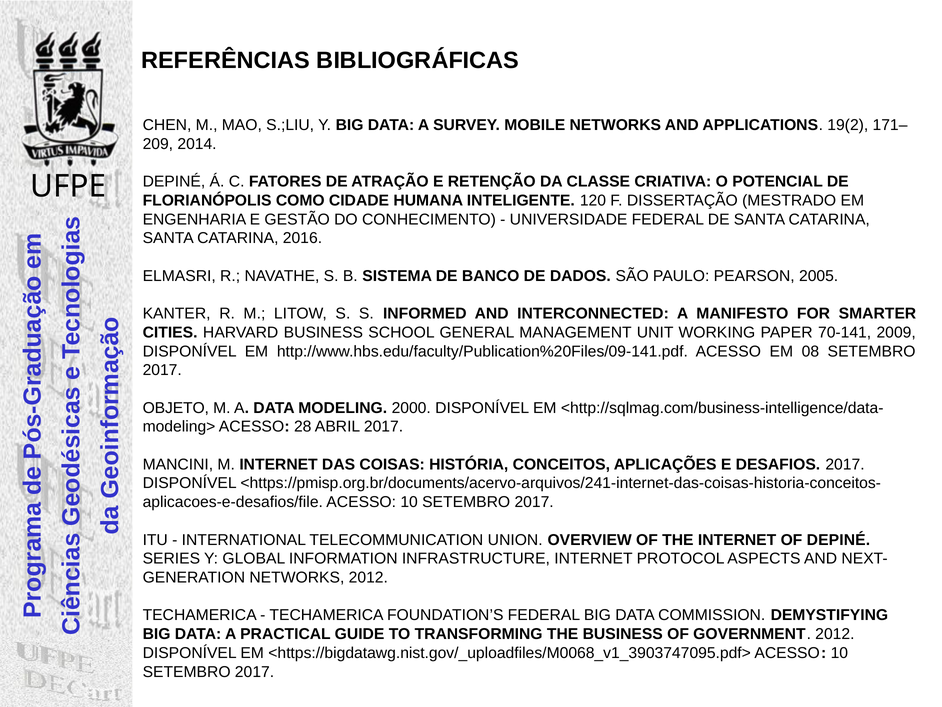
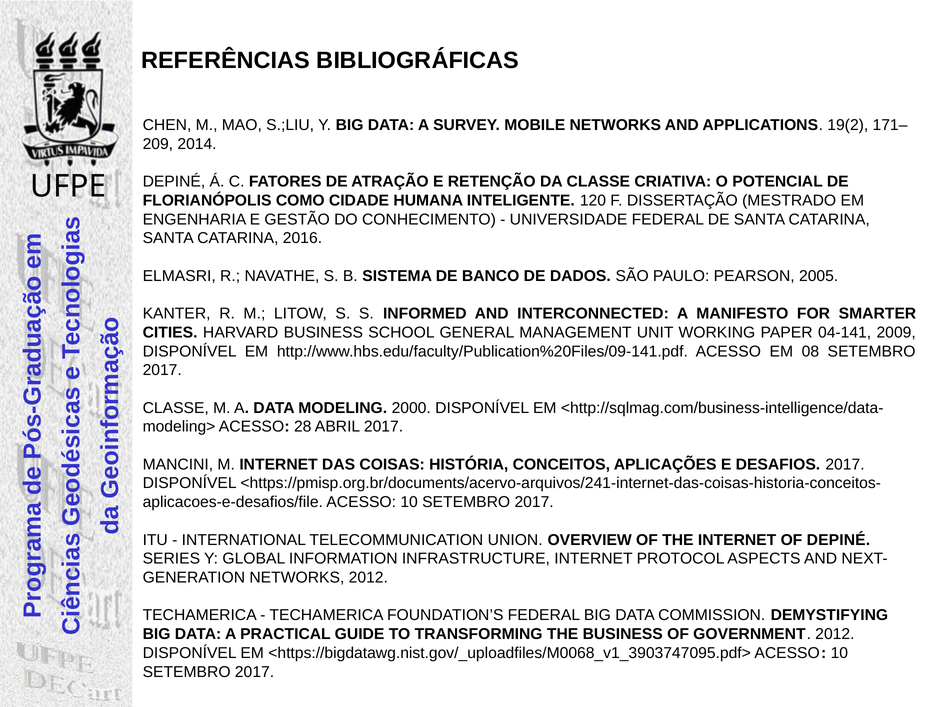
70-141: 70-141 -> 04-141 (845, 332)
OBJETO: OBJETO -> CLASSE (176, 408)
